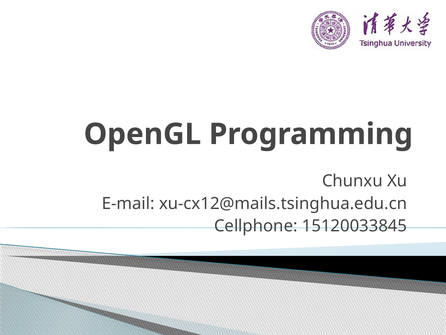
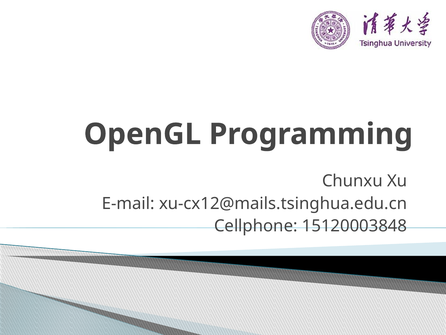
15120033845: 15120033845 -> 15120003848 (355, 226)
